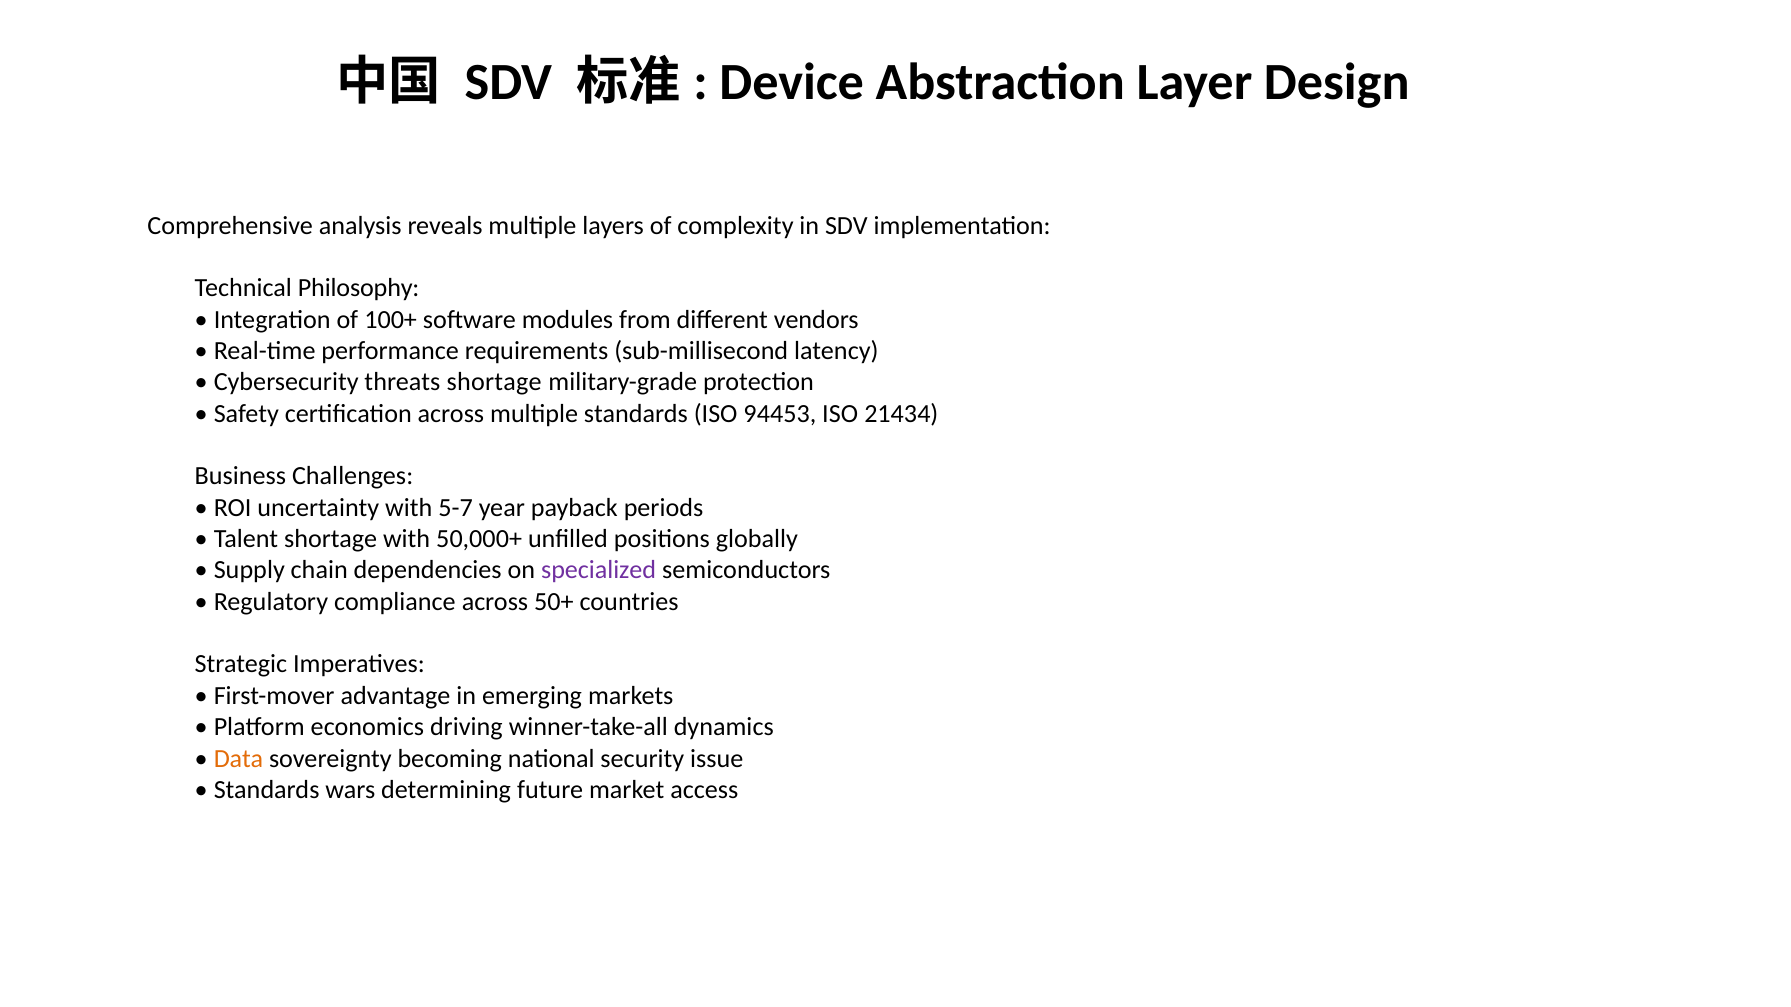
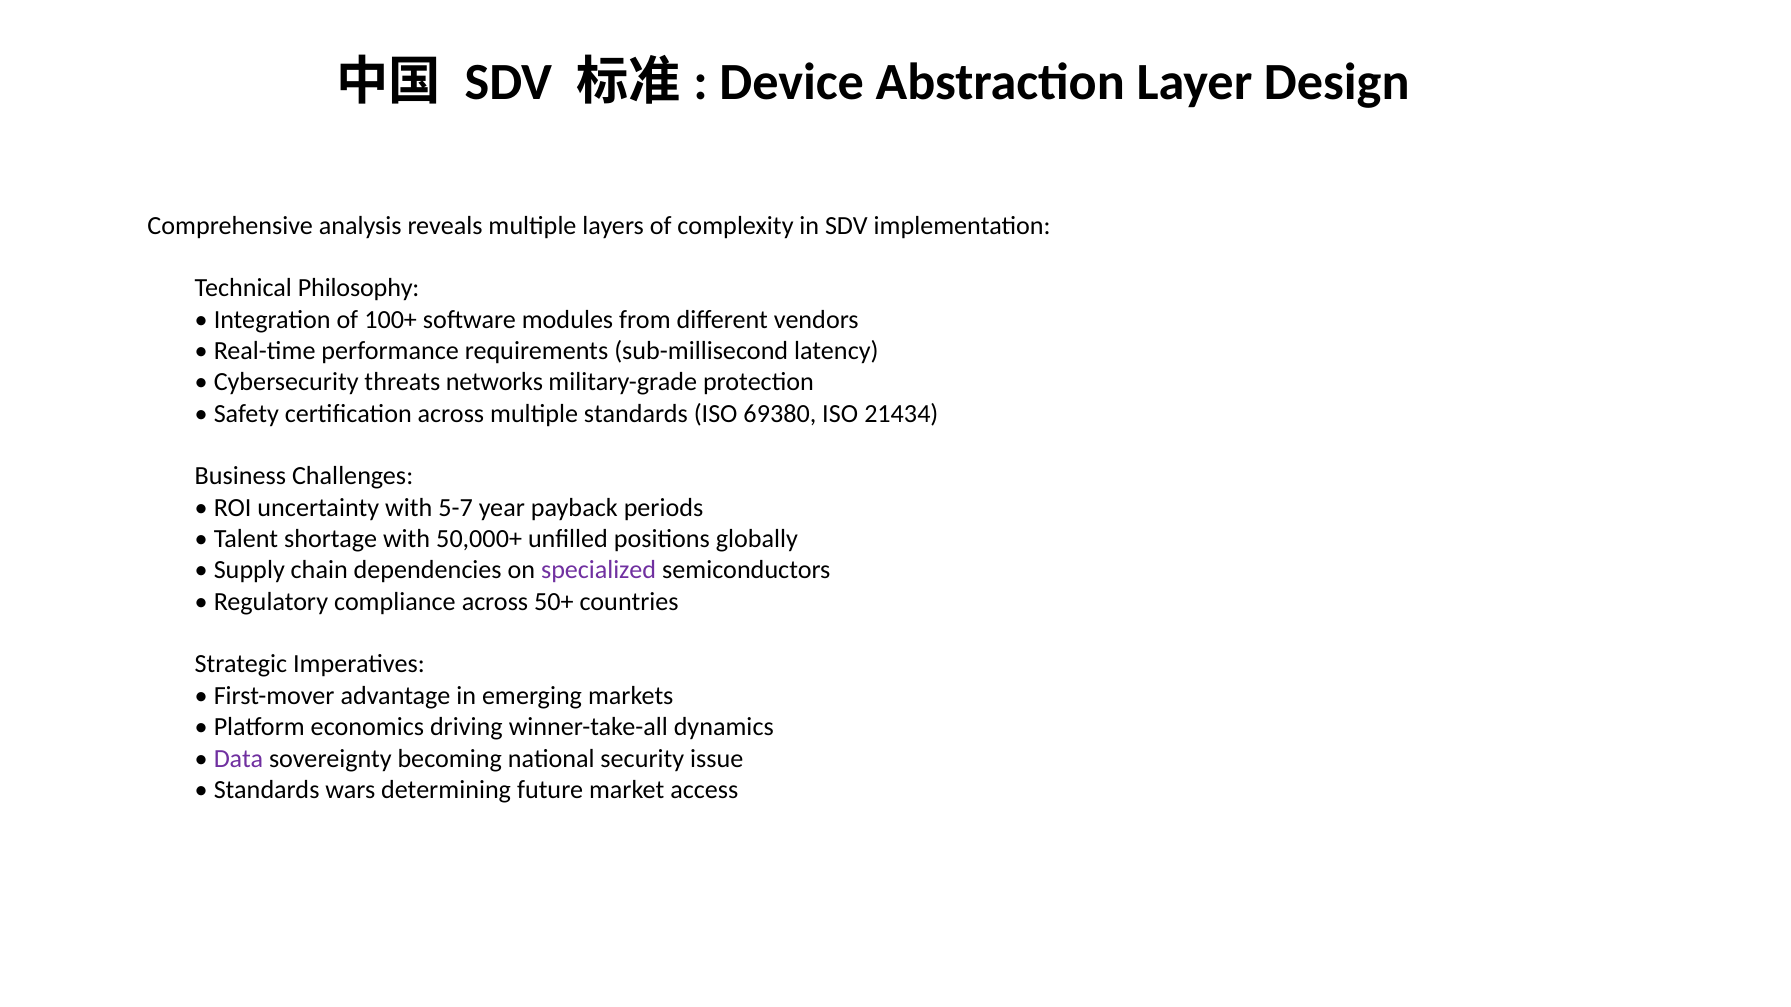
threats shortage: shortage -> networks (494, 382)
94453: 94453 -> 69380 (780, 414)
Data colour: orange -> purple (238, 759)
